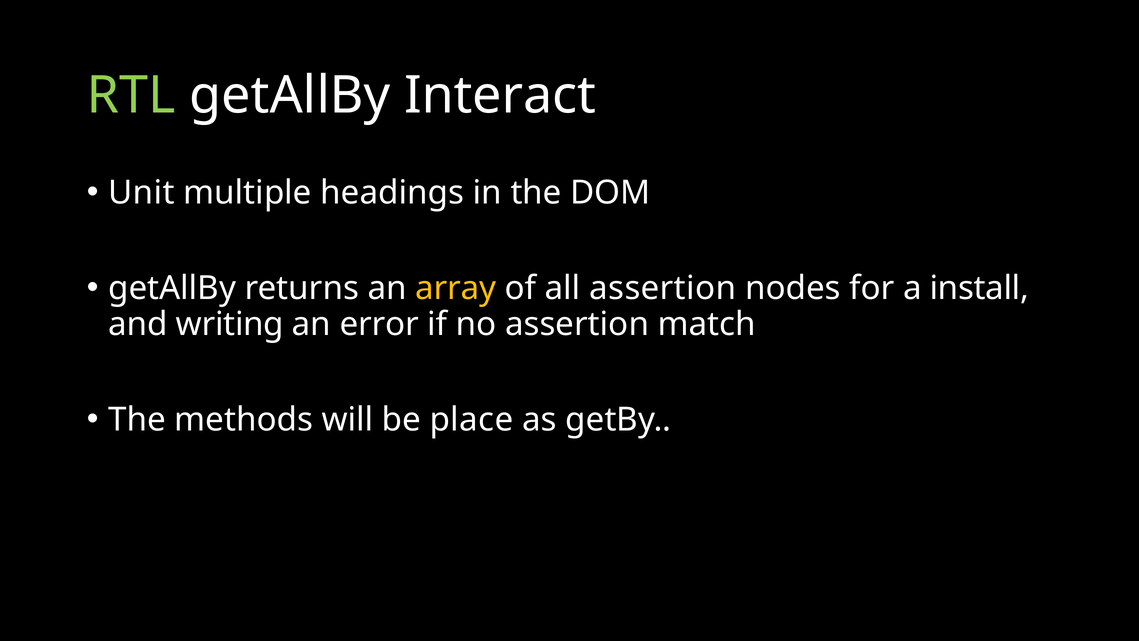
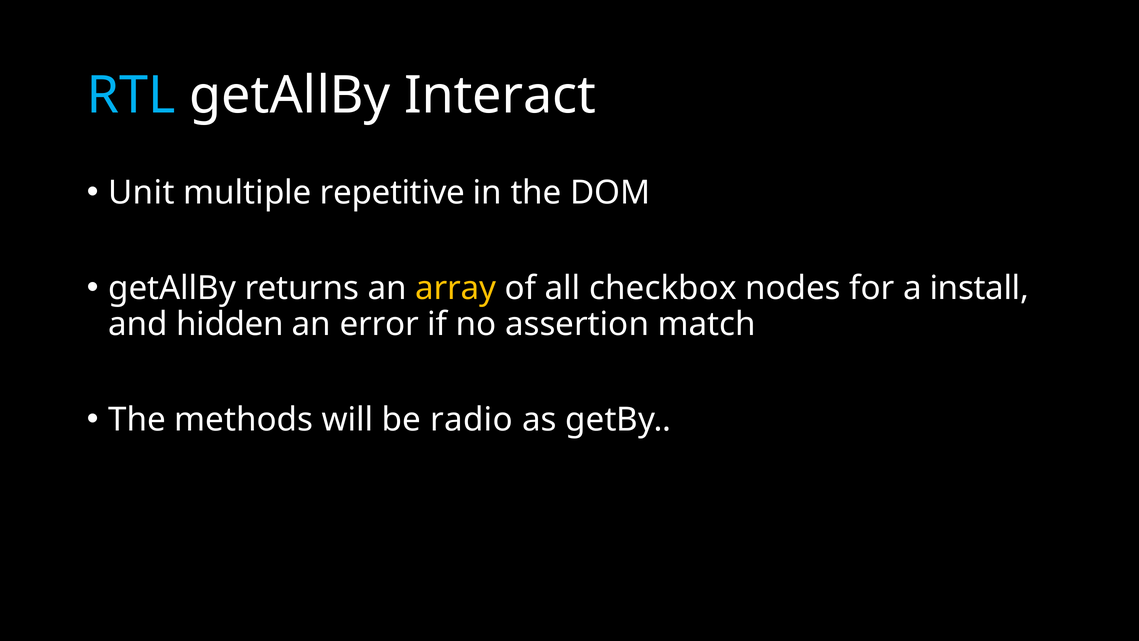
RTL colour: light green -> light blue (131, 96)
headings: headings -> repetitive (392, 193)
all assertion: assertion -> checkbox (663, 288)
writing: writing -> hidden (230, 324)
place: place -> radio (471, 419)
